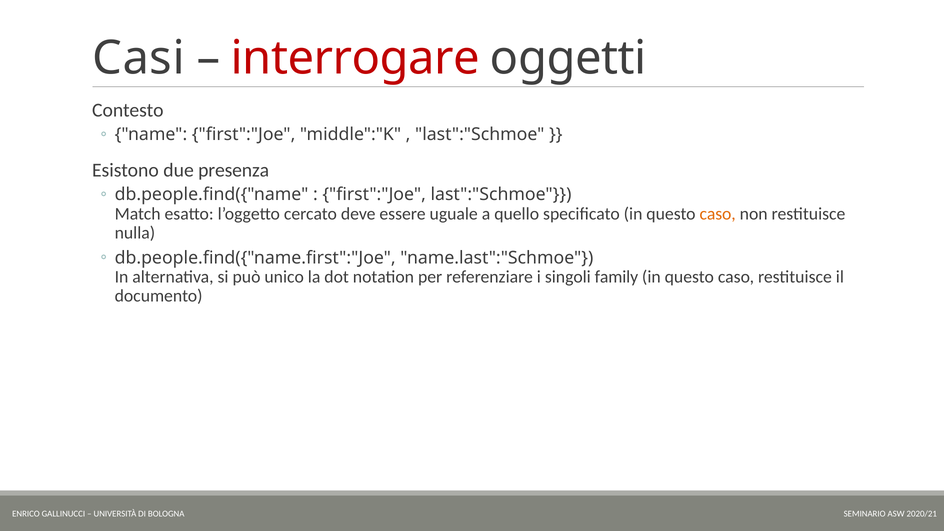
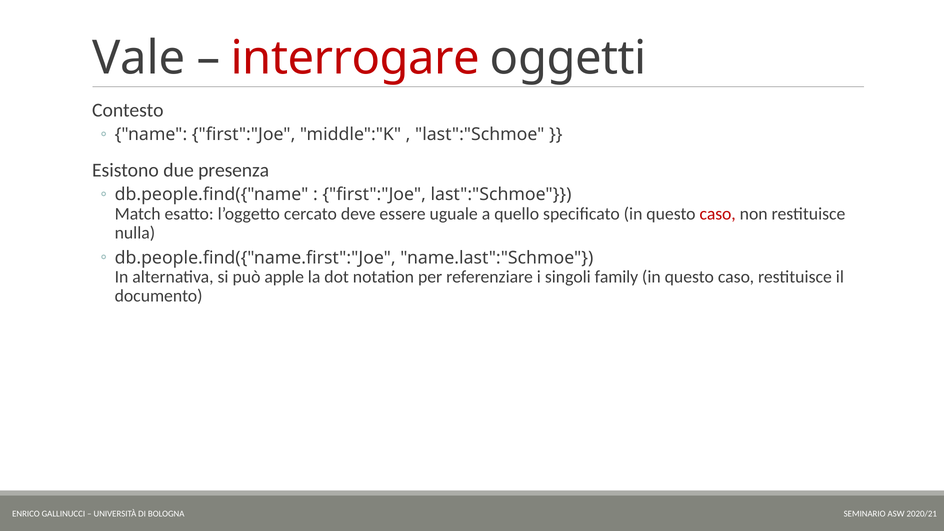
Casi: Casi -> Vale (139, 58)
caso colour: orange -> red (718, 214)
unico: unico -> apple (284, 277)
